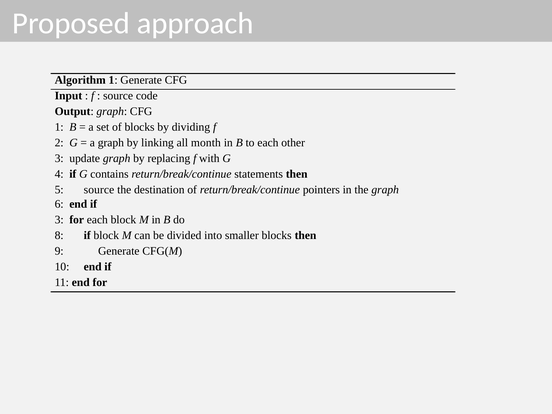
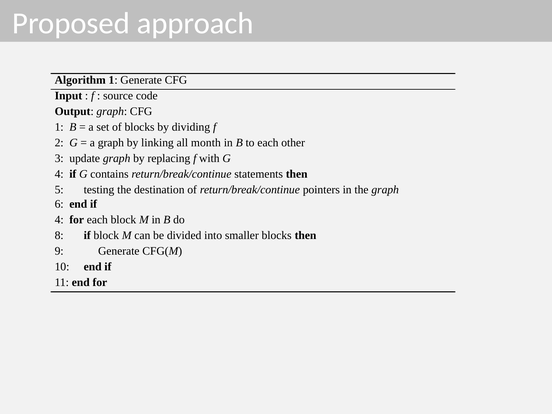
5 source: source -> testing (99, 190)
3: 3 -> 4 (59, 220)
